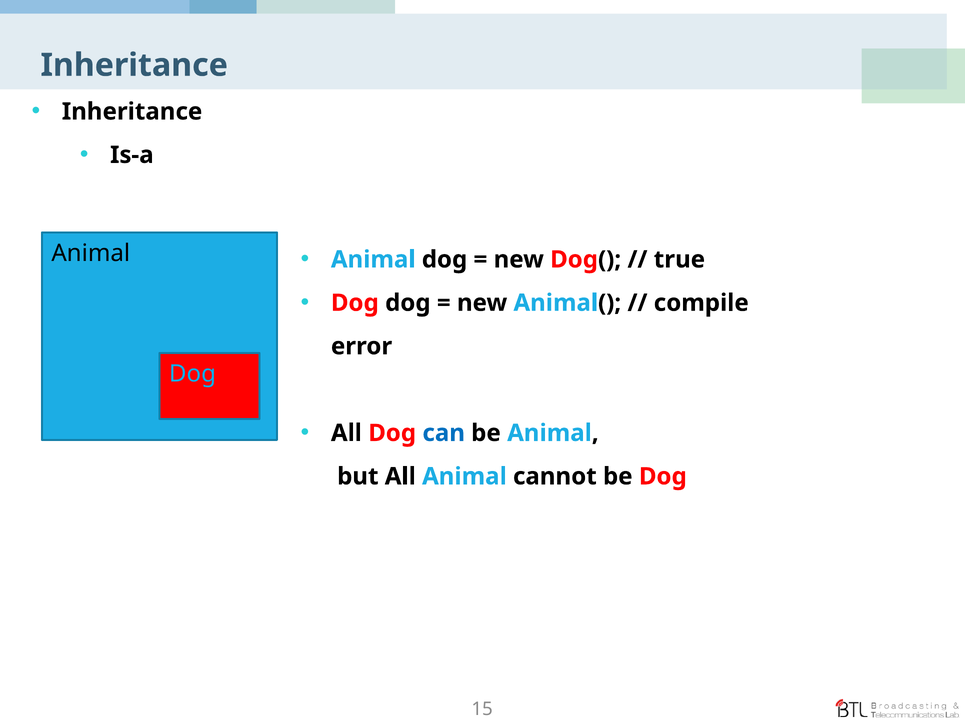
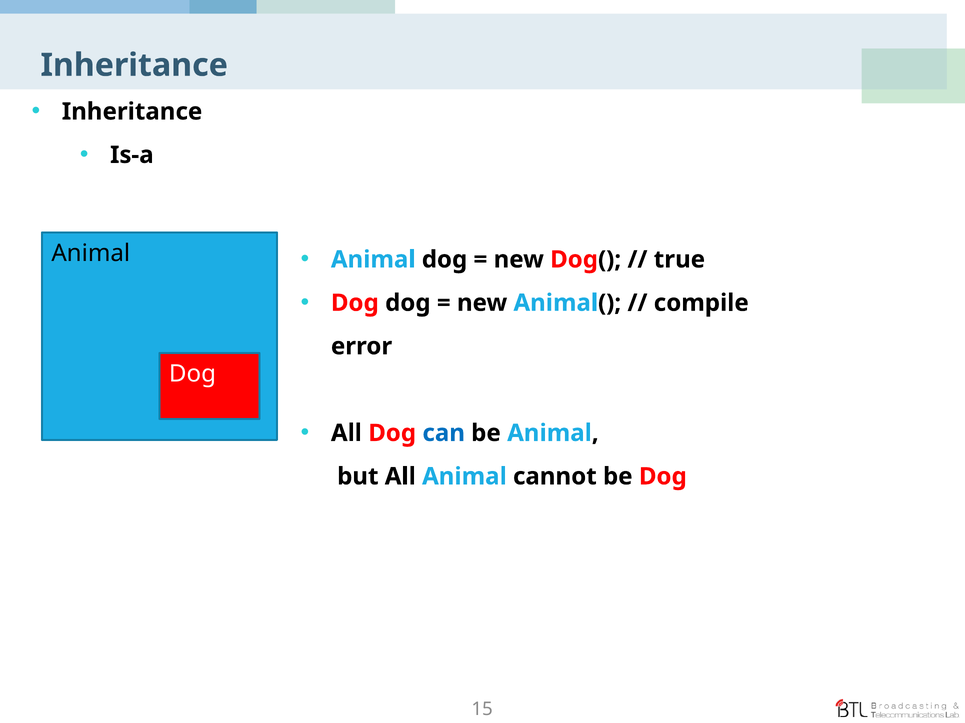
Dog colour: light blue -> white (192, 374)
